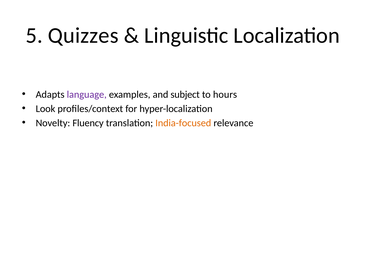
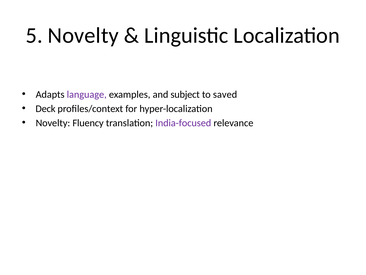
5 Quizzes: Quizzes -> Novelty (83, 35)
hours: hours -> saved (225, 94)
Look: Look -> Deck (46, 108)
India-focused colour: orange -> purple (183, 123)
